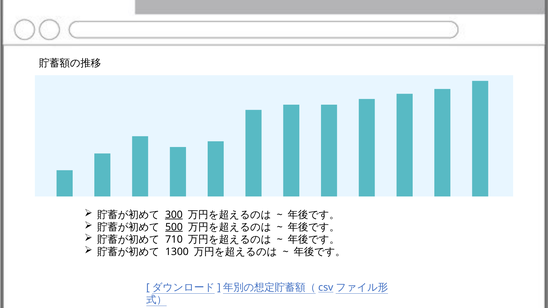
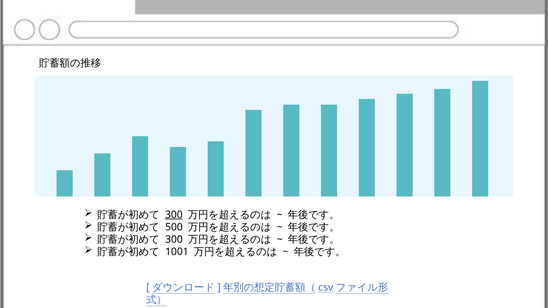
500 underline: present -> none (174, 227)
710: 710 -> 300 (174, 240)
1300: 1300 -> 1001 (177, 252)
